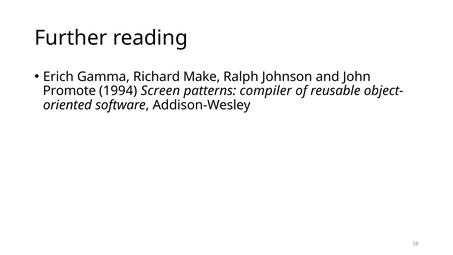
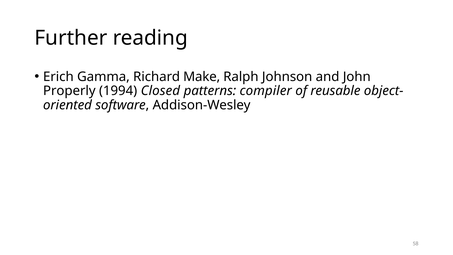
Promote: Promote -> Properly (69, 91)
Screen: Screen -> Closed (160, 91)
